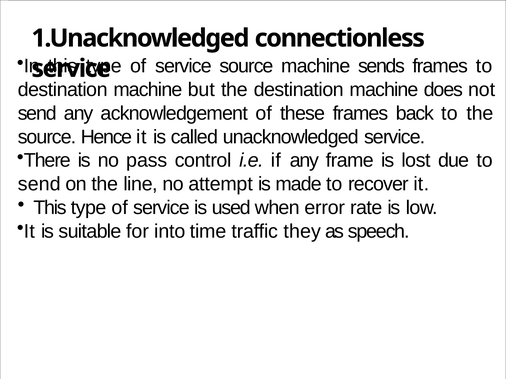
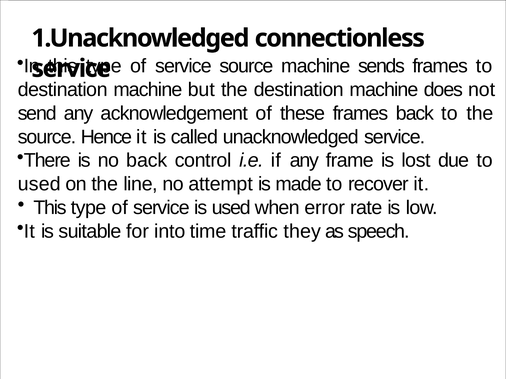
no pass: pass -> back (147, 161)
send: send -> used (39, 184)
